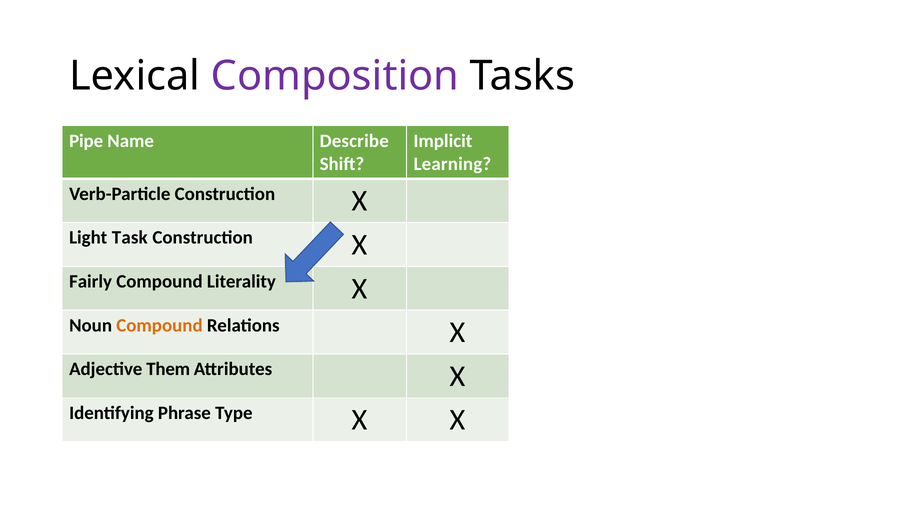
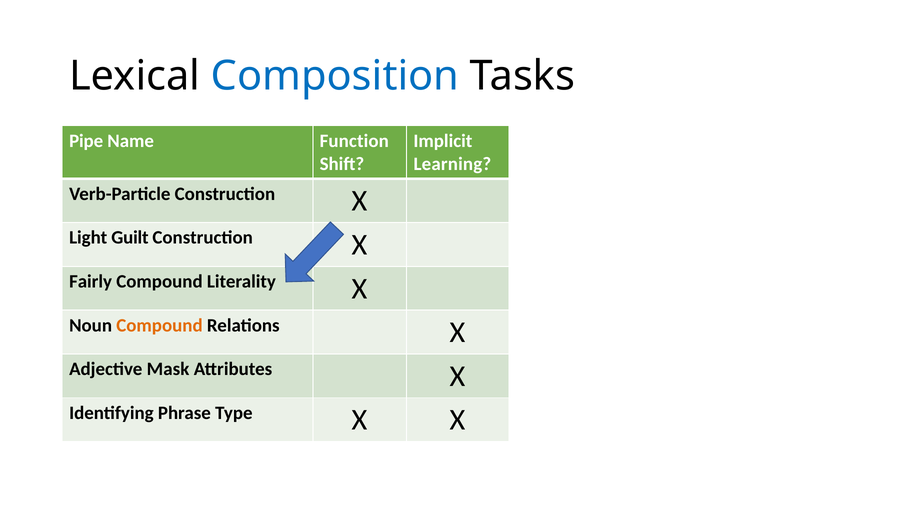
Composition colour: purple -> blue (335, 76)
Describe: Describe -> Function (354, 141)
Task: Task -> Guilt (130, 238)
Them: Them -> Mask (168, 369)
